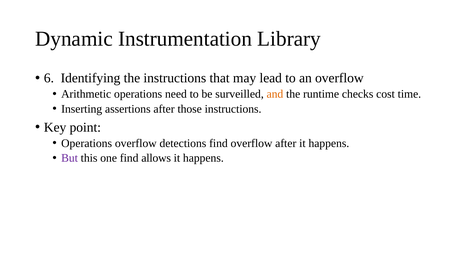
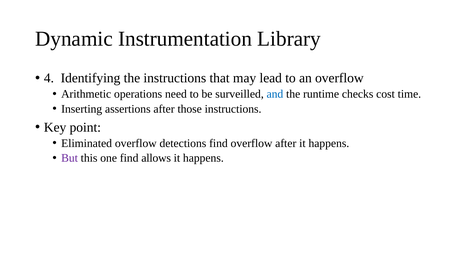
6: 6 -> 4 (49, 78)
and colour: orange -> blue (275, 94)
Operations: Operations -> Eliminated (87, 143)
